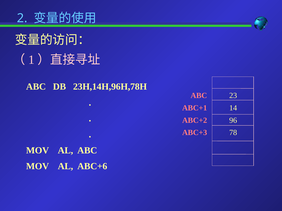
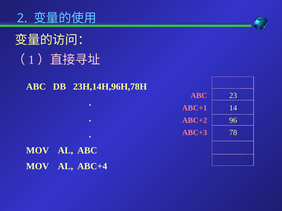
ABC+6: ABC+6 -> ABC+4 (92, 167)
